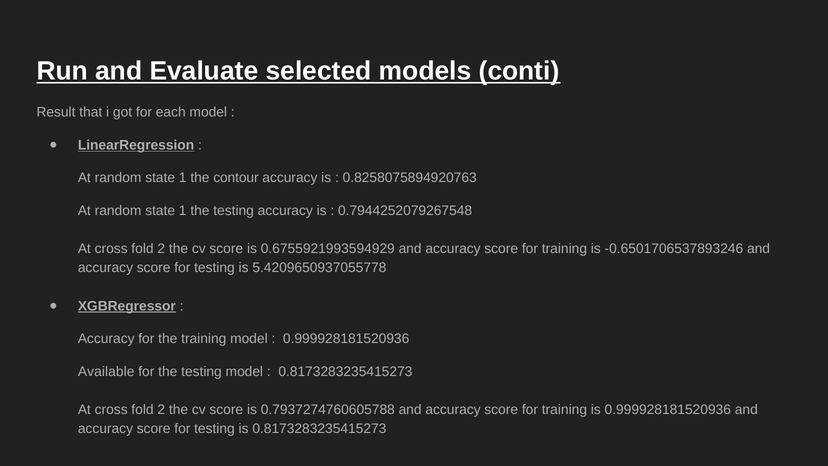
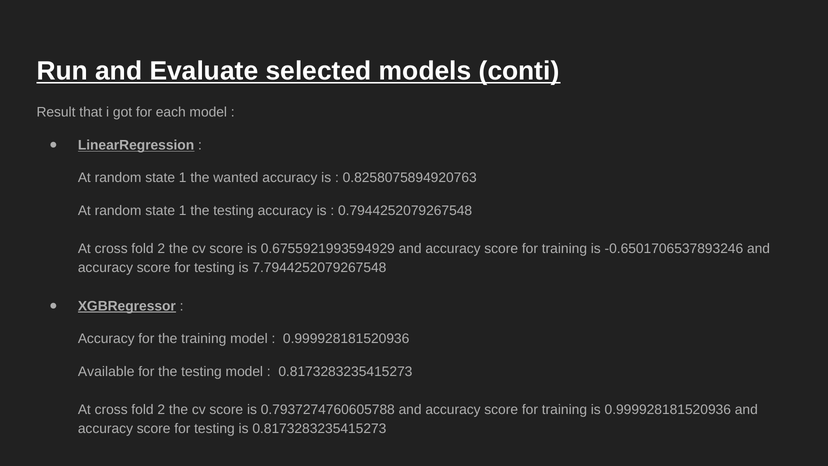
contour: contour -> wanted (236, 178)
5.4209650937055778: 5.4209650937055778 -> 7.7944252079267548 (319, 268)
